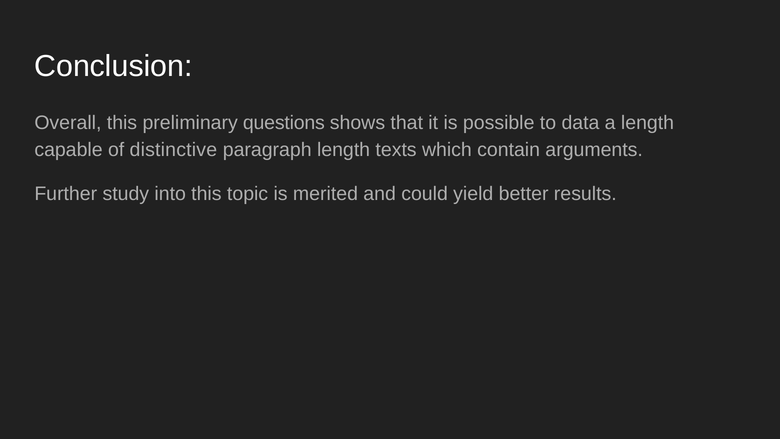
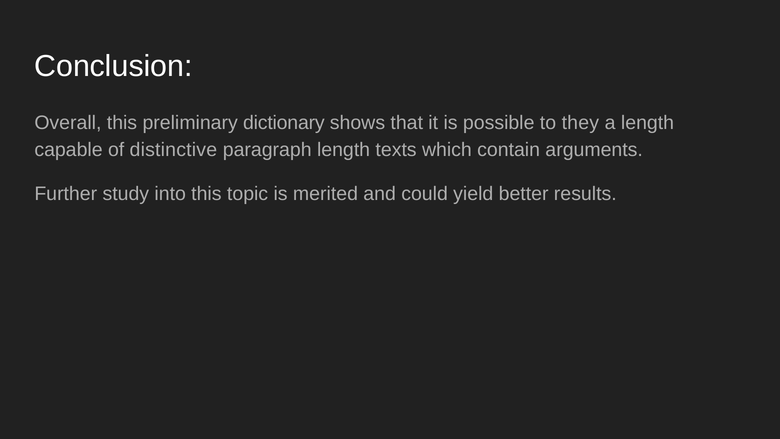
questions: questions -> dictionary (284, 123)
data: data -> they (580, 123)
